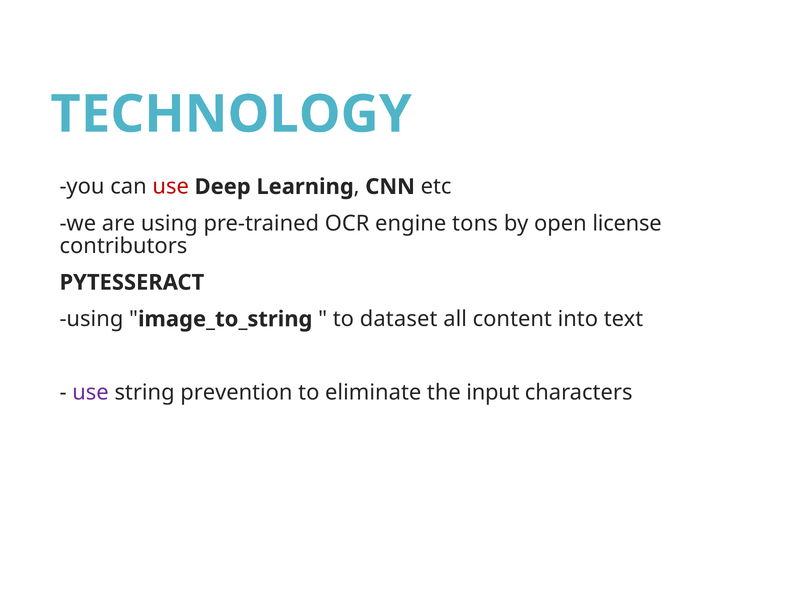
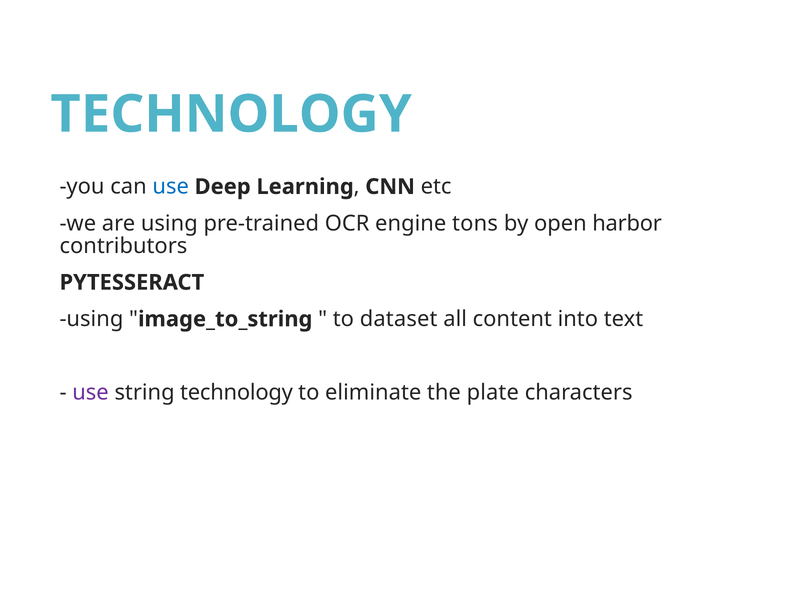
use colour: red -> blue (171, 187)
license: license -> harbor (627, 223)
string prevention: prevention -> technology (237, 392)
input: input -> plate (493, 392)
